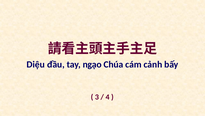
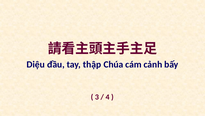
ngạo: ngạo -> thập (92, 64)
